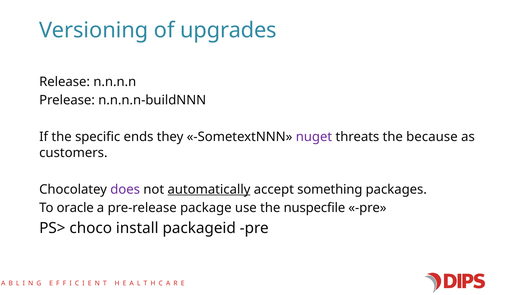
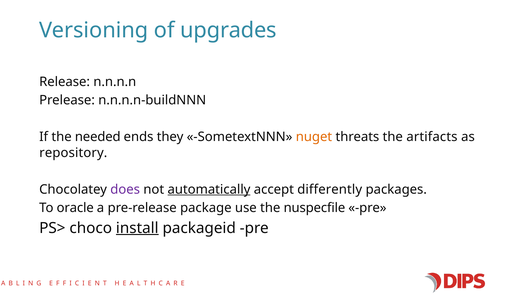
specific: specific -> needed (98, 137)
nuget colour: purple -> orange (314, 137)
because: because -> artifacts (432, 137)
customers: customers -> repository (73, 153)
something: something -> differently (330, 189)
install underline: none -> present (137, 228)
